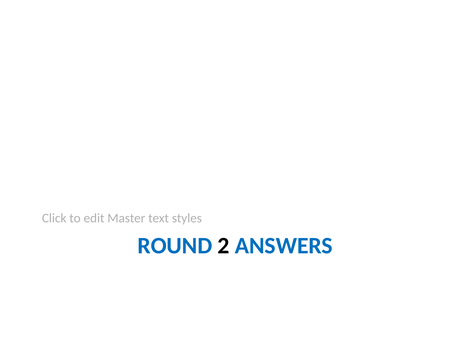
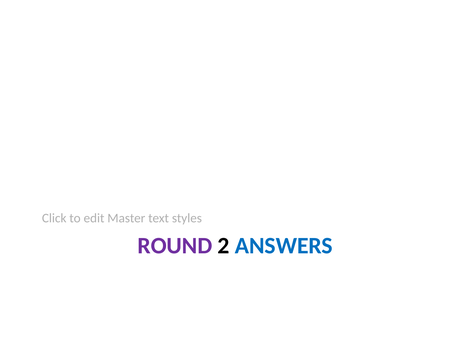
ROUND colour: blue -> purple (175, 246)
